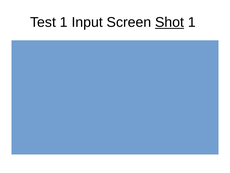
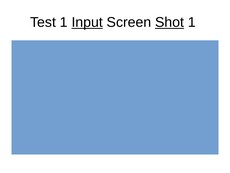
Input underline: none -> present (87, 22)
